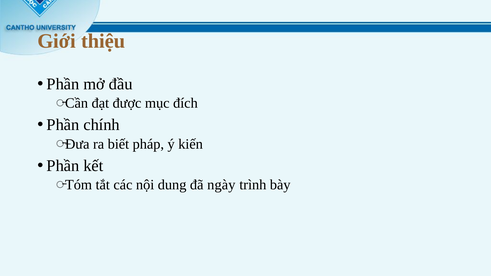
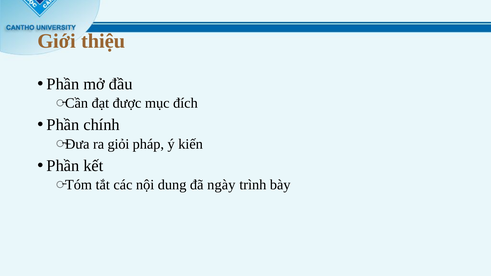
biết: biết -> giỏi (118, 144)
